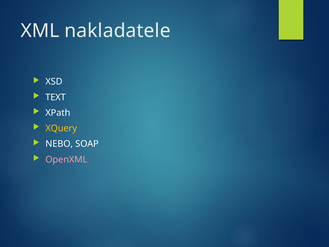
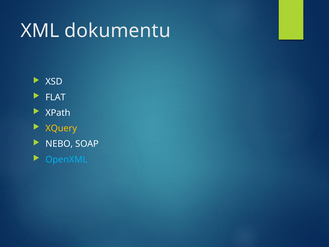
nakladatele: nakladatele -> dokumentu (118, 31)
TEXT: TEXT -> FLAT (55, 97)
OpenXML colour: pink -> light blue (66, 159)
